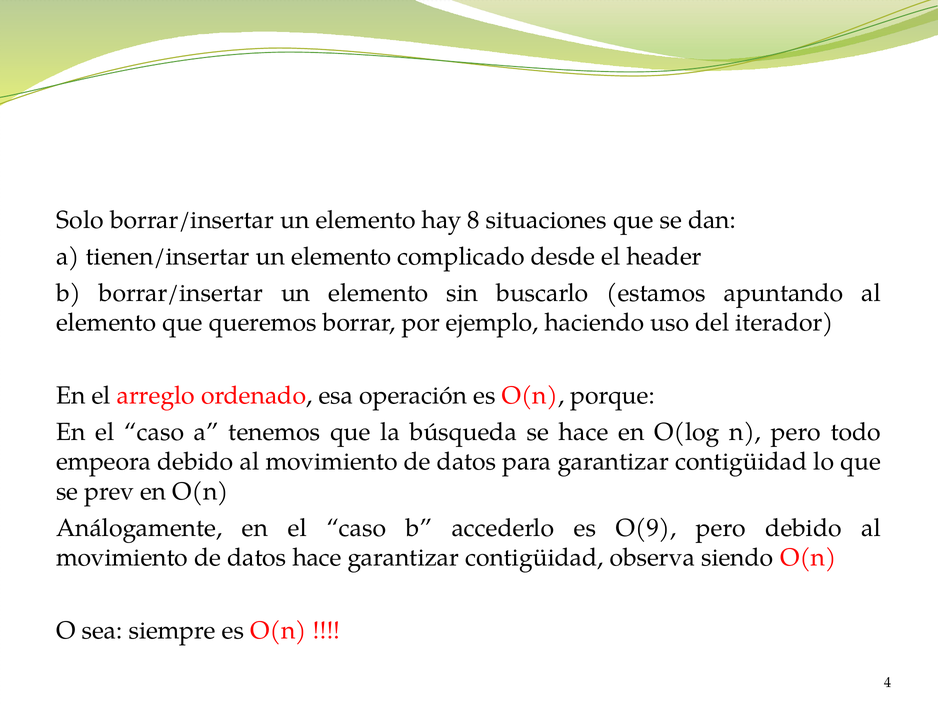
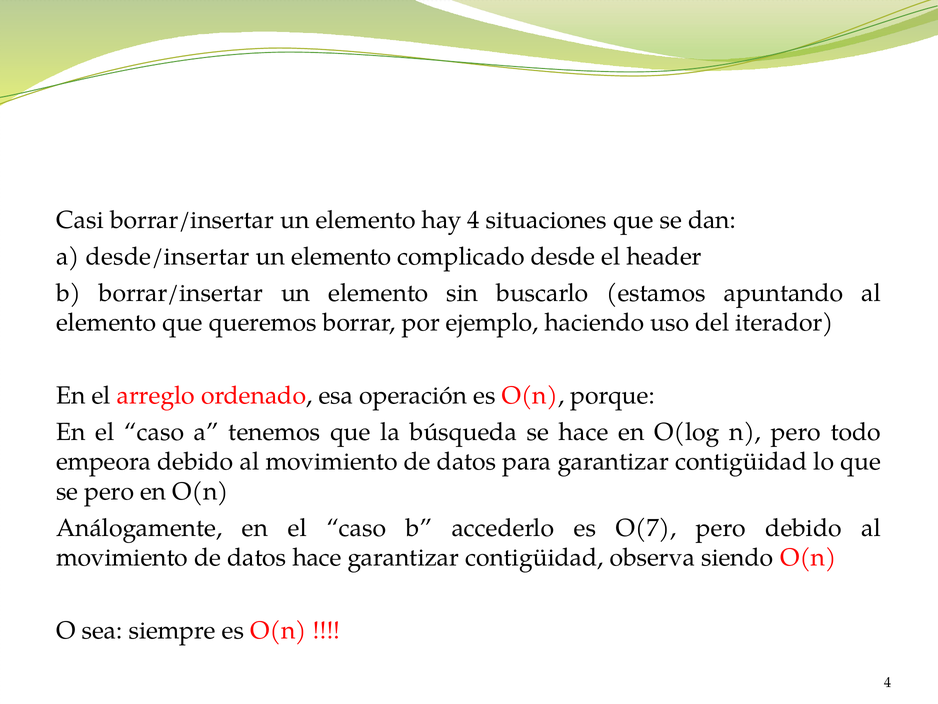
Solo: Solo -> Casi (80, 220)
hay 8: 8 -> 4 (474, 220)
tienen/insertar: tienen/insertar -> desde/insertar (168, 256)
se prev: prev -> pero (109, 491)
O(9: O(9 -> O(7 (646, 527)
